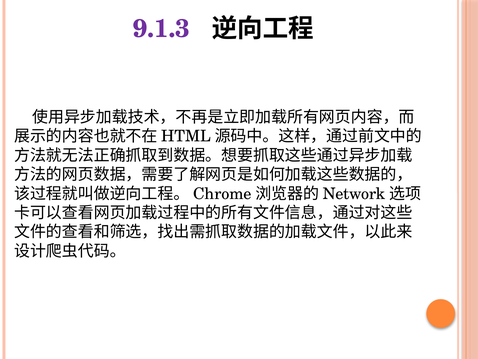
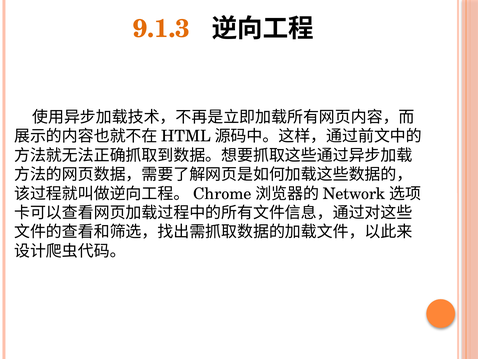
9.1.3 colour: purple -> orange (161, 29)
